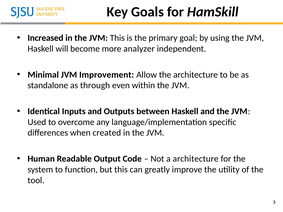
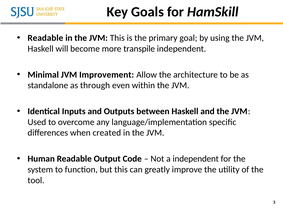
Increased: Increased -> Readable (45, 38)
analyzer: analyzer -> transpile (139, 49)
a architecture: architecture -> independent (196, 159)
